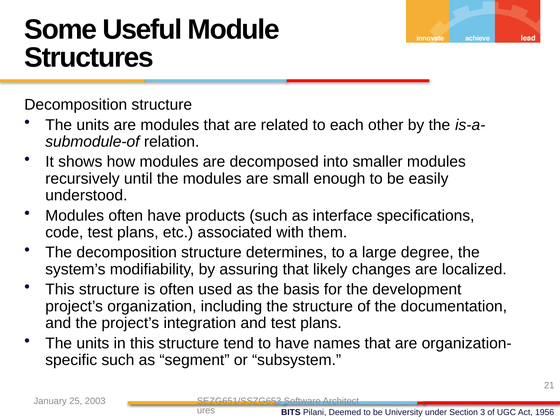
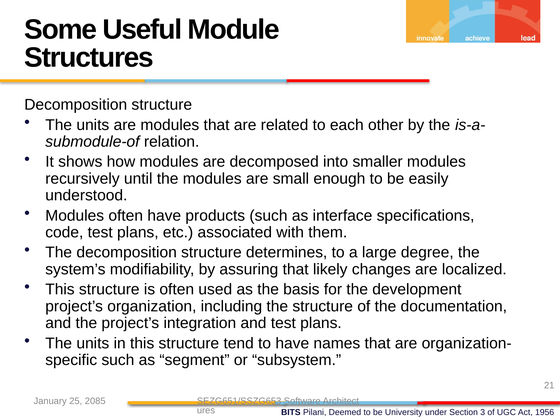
2003: 2003 -> 2085 (95, 401)
